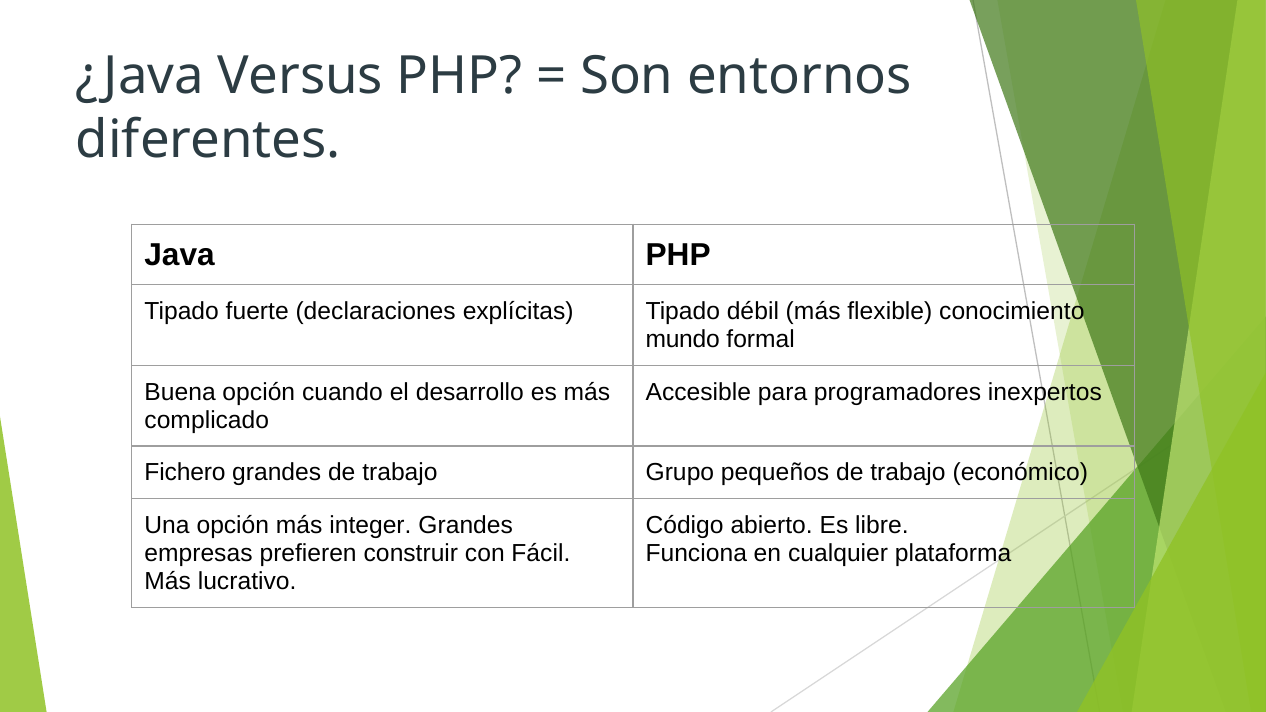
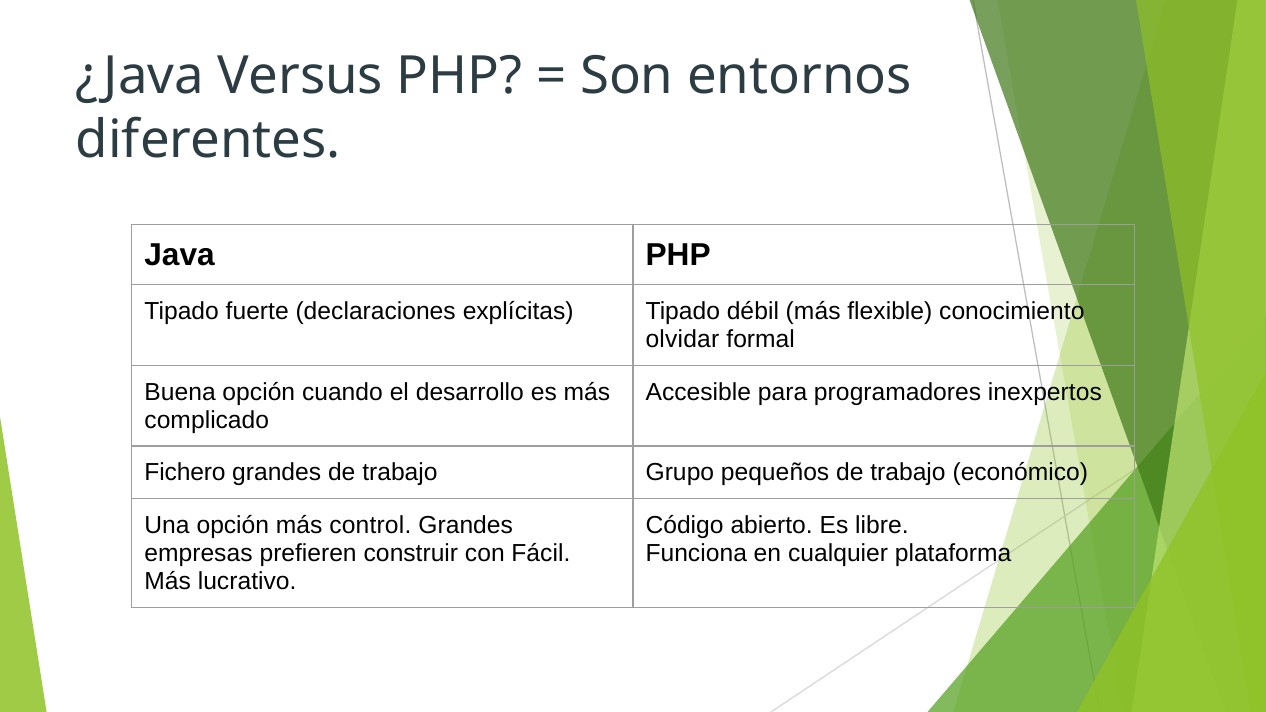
mundo: mundo -> olvidar (682, 339)
integer: integer -> control (370, 526)
